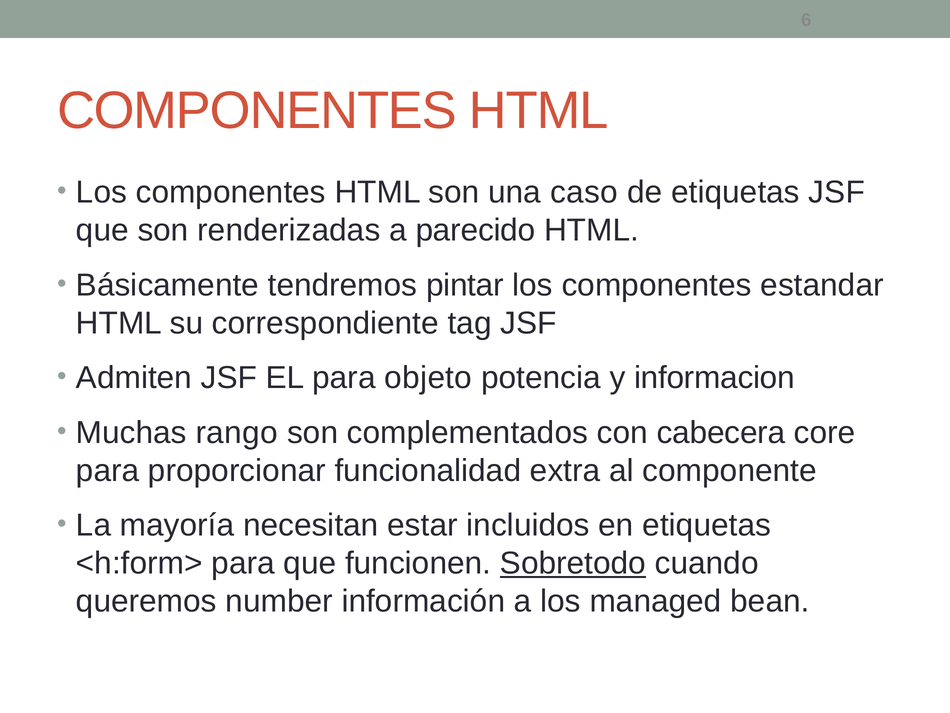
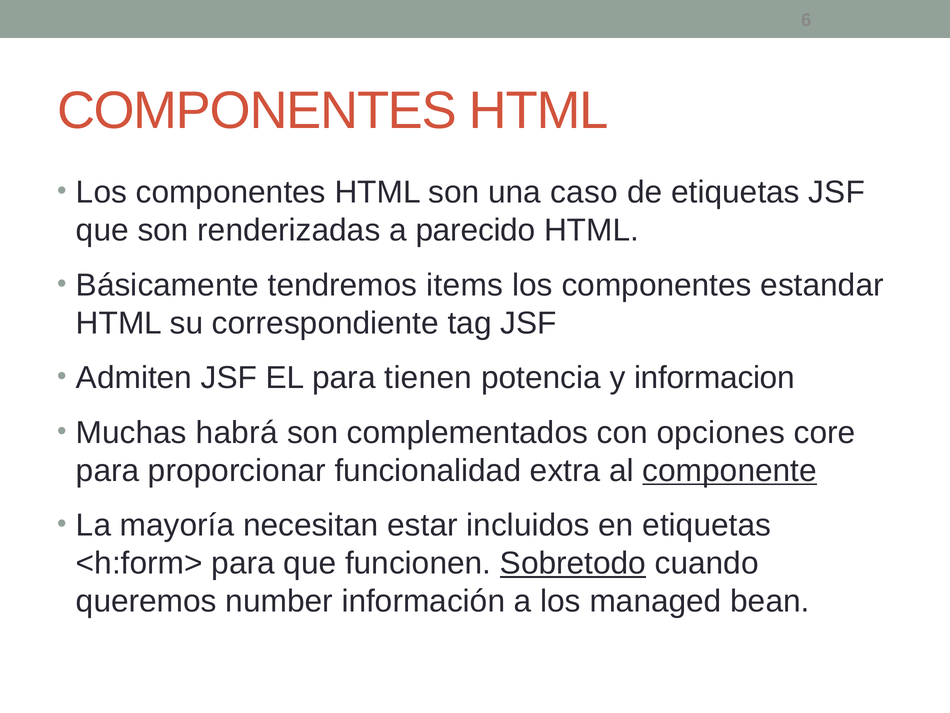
pintar: pintar -> items (465, 285)
objeto: objeto -> tienen (428, 378)
rango: rango -> habrá (237, 432)
cabecera: cabecera -> opciones (721, 432)
componente underline: none -> present (730, 470)
